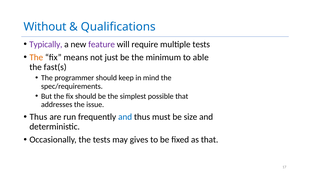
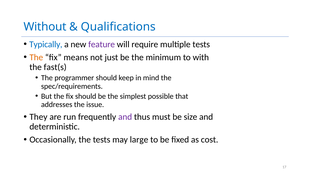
Typically colour: purple -> blue (46, 44)
able: able -> with (201, 57)
Thus: Thus -> They (38, 117)
and colour: blue -> purple (125, 117)
gives: gives -> large (139, 139)
as that: that -> cost (210, 139)
